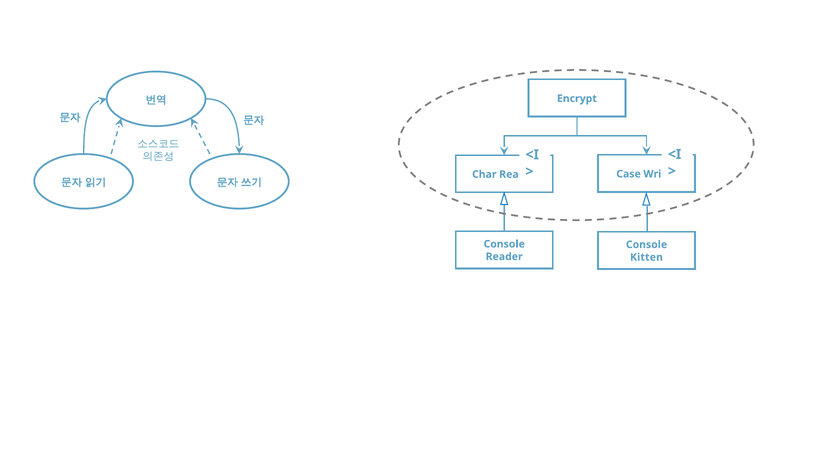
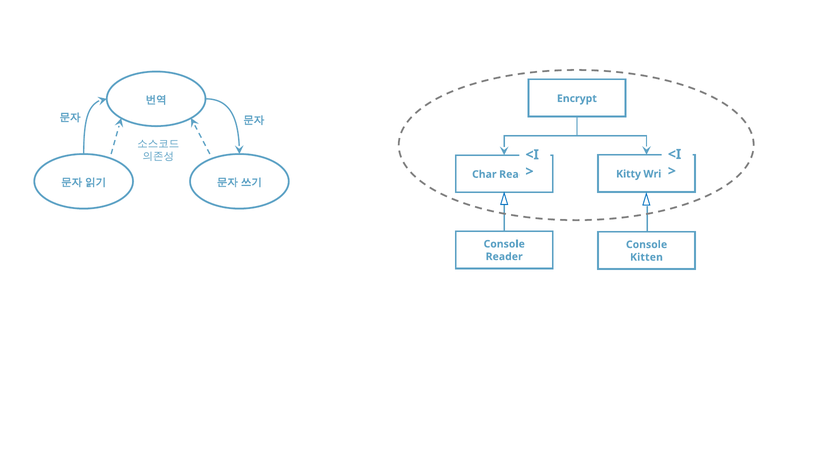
Case: Case -> Kitty (629, 174)
